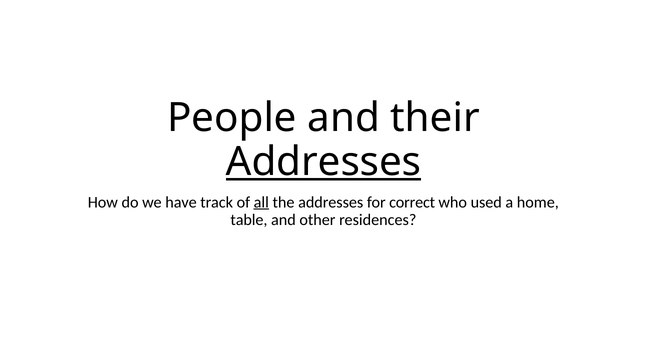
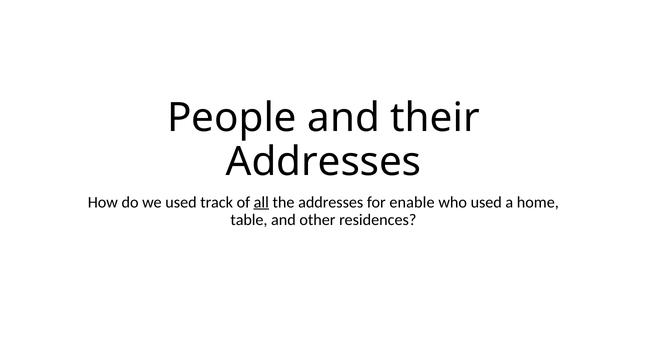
Addresses underline: present -> none (324, 162)
we have: have -> used (181, 202)
correct: correct -> enable (412, 202)
